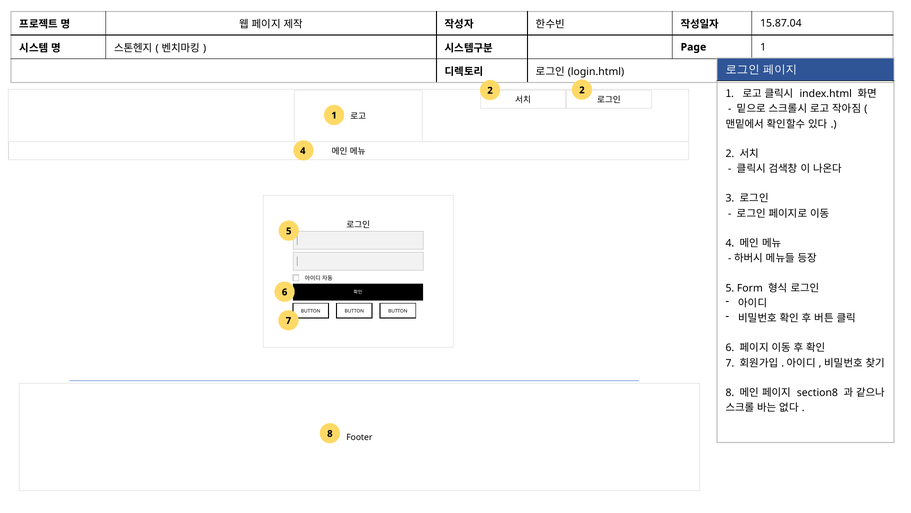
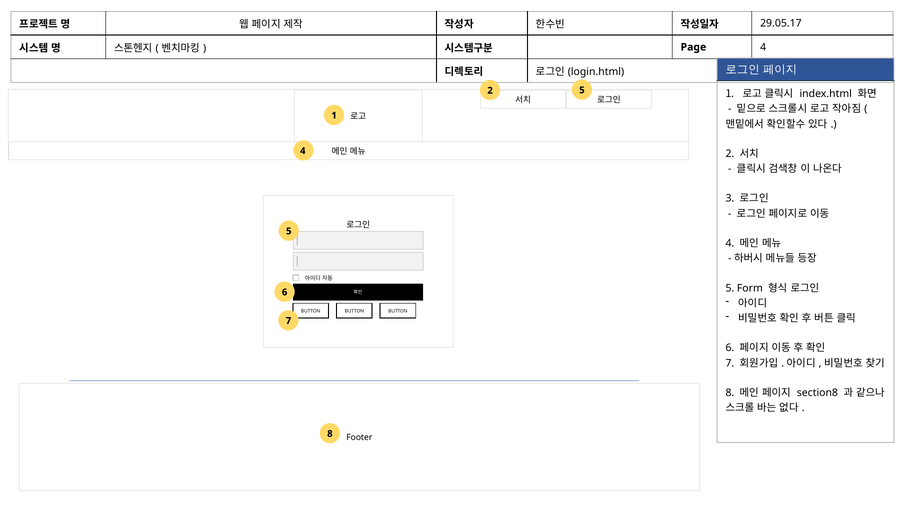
15.87.04: 15.87.04 -> 29.05.17 (781, 23)
Page 1: 1 -> 4 (763, 47)
2 2: 2 -> 5 (582, 90)
